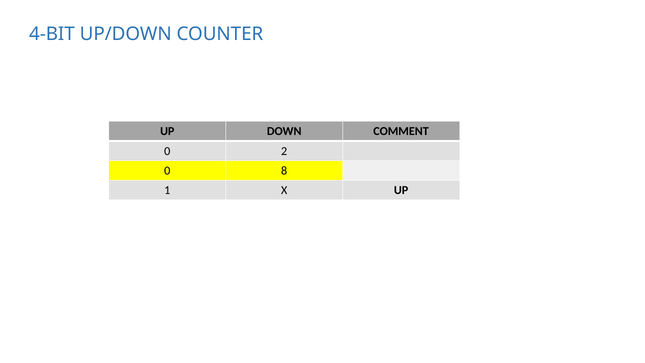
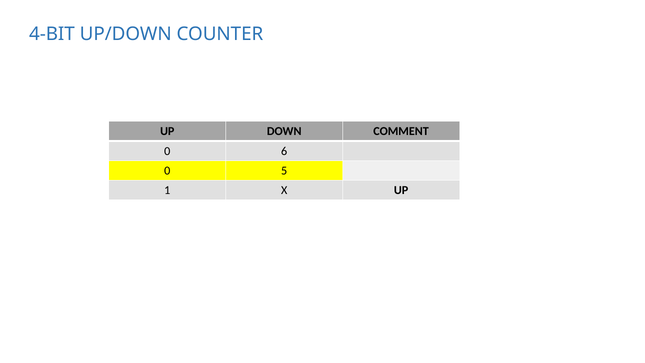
2: 2 -> 6 (284, 151)
8: 8 -> 5 (284, 171)
